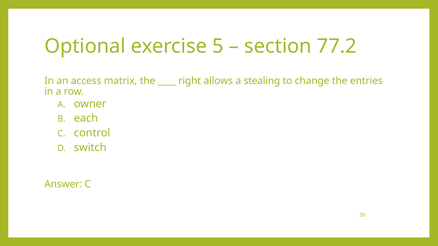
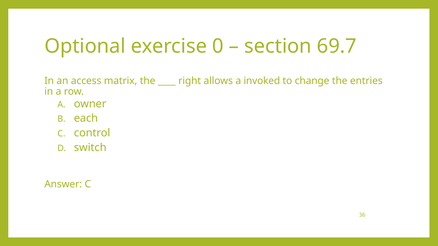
5: 5 -> 0 (218, 46)
77.2: 77.2 -> 69.7 (337, 46)
stealing: stealing -> invoked (262, 81)
